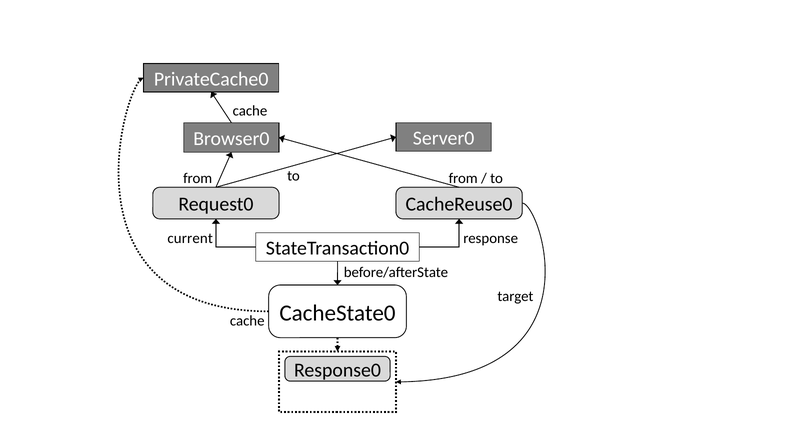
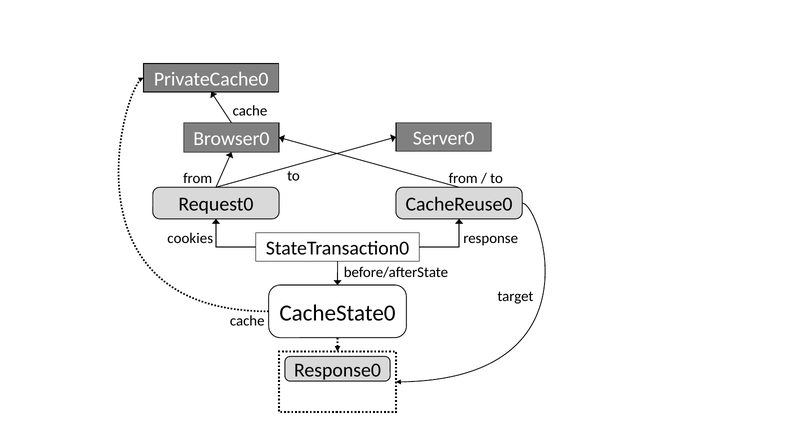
current: current -> cookies (190, 239)
